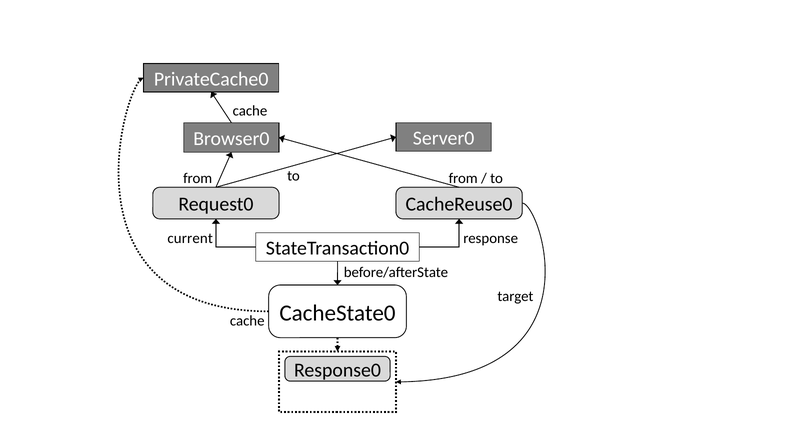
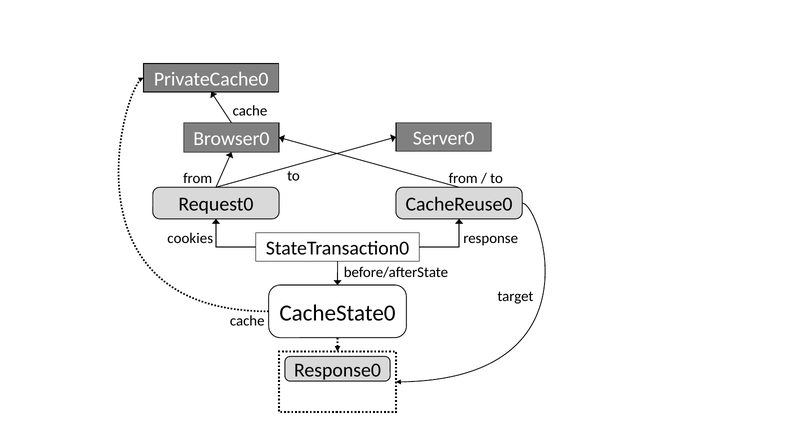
current: current -> cookies (190, 239)
